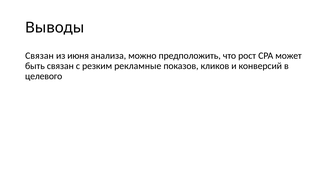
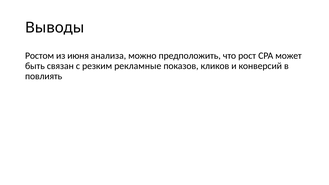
Связан: Связан -> Ростом (40, 56)
целевого: целевого -> повлиять (44, 76)
